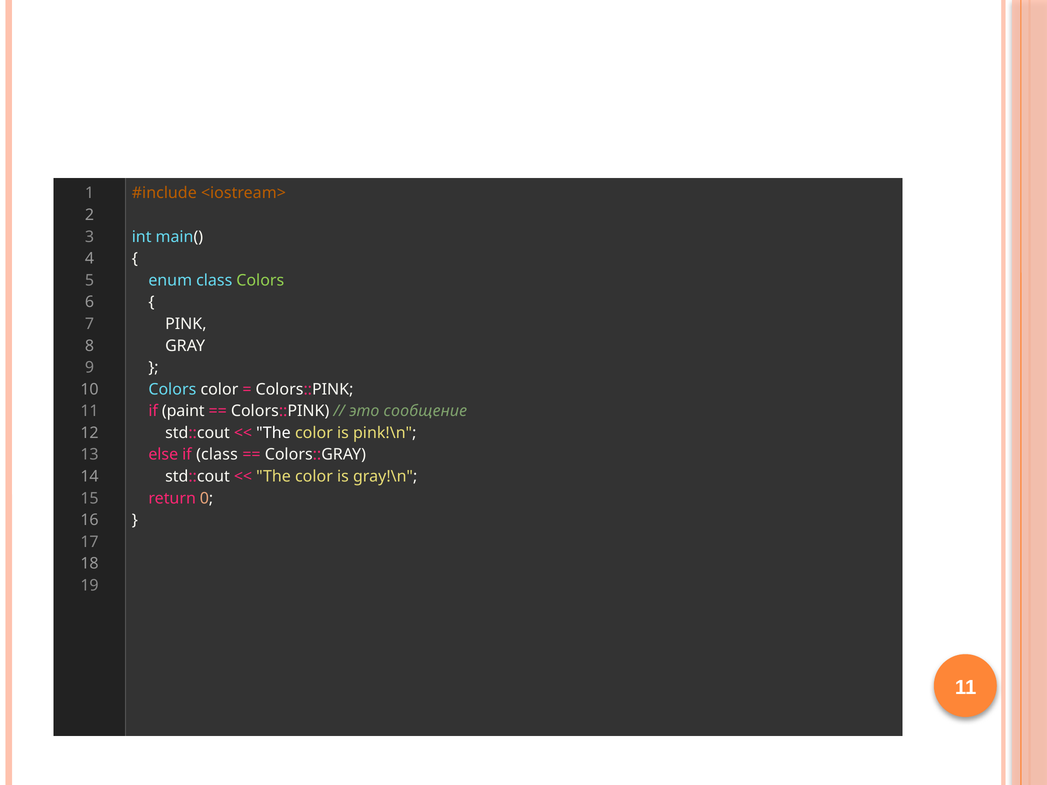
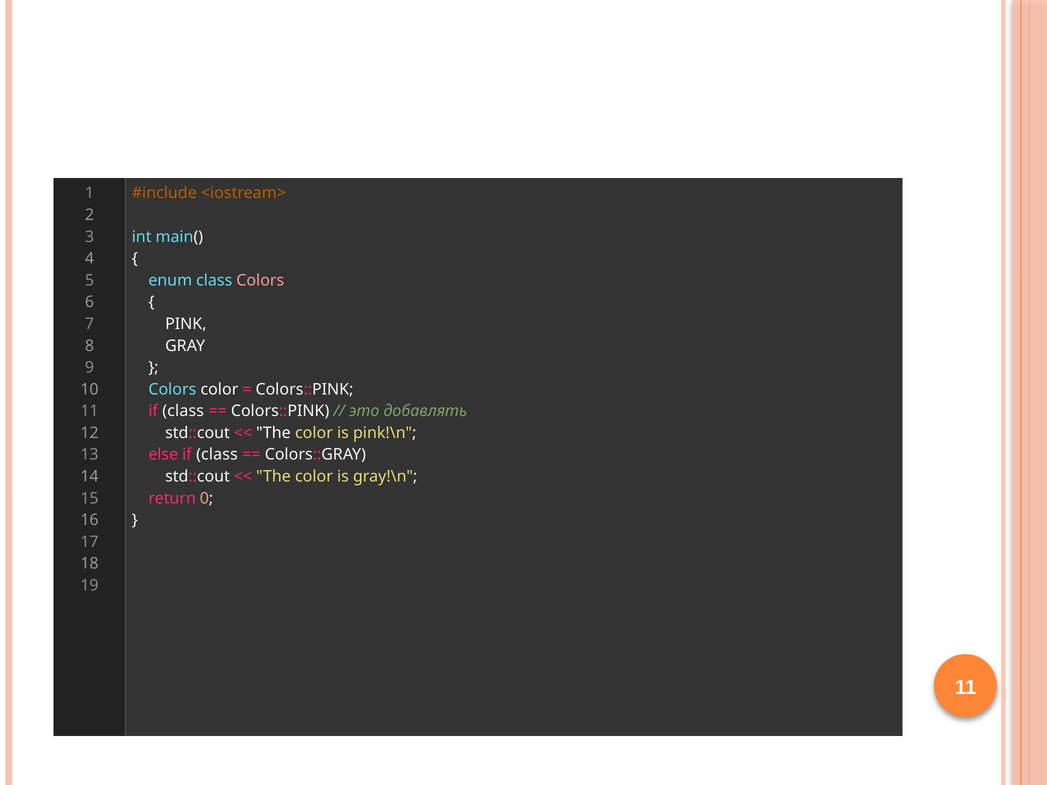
Colors colour: light green -> pink (260, 280)
paint: paint -> class (183, 411)
сообщение: сообщение -> добавлять (425, 411)
